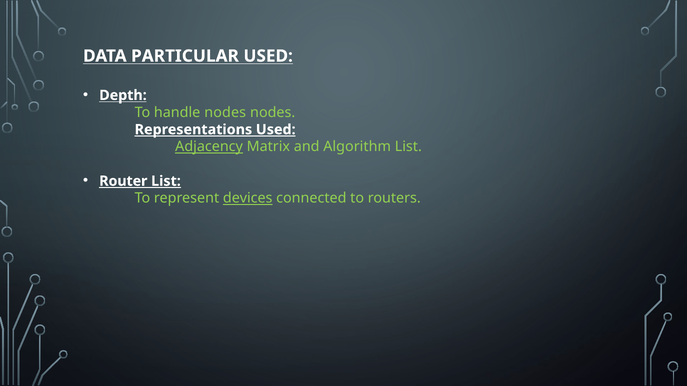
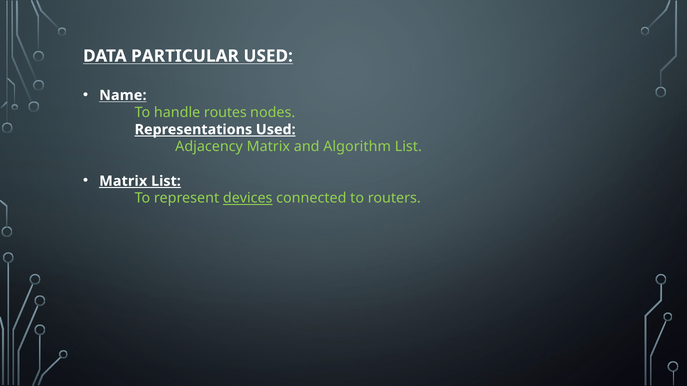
Depth: Depth -> Name (123, 95)
handle nodes: nodes -> routes (225, 113)
Adjacency underline: present -> none (209, 147)
Router: Router -> Matrix (123, 181)
